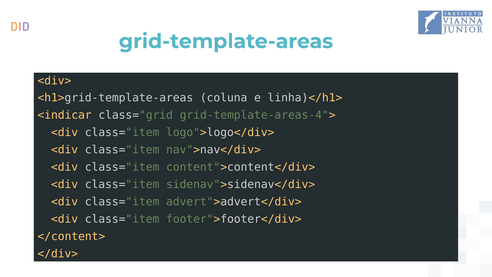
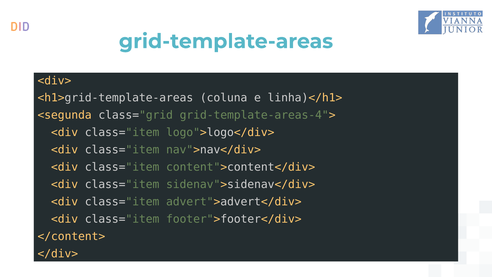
<indicar: <indicar -> <segunda (65, 115)
